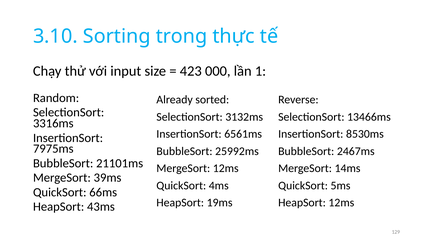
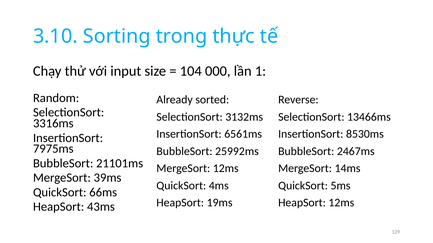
423: 423 -> 104 (191, 71)
